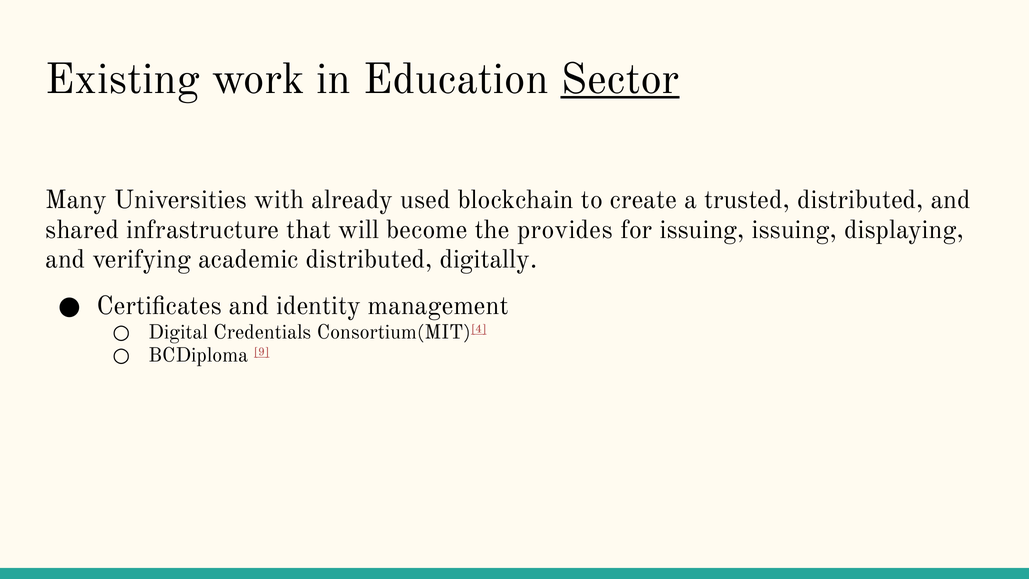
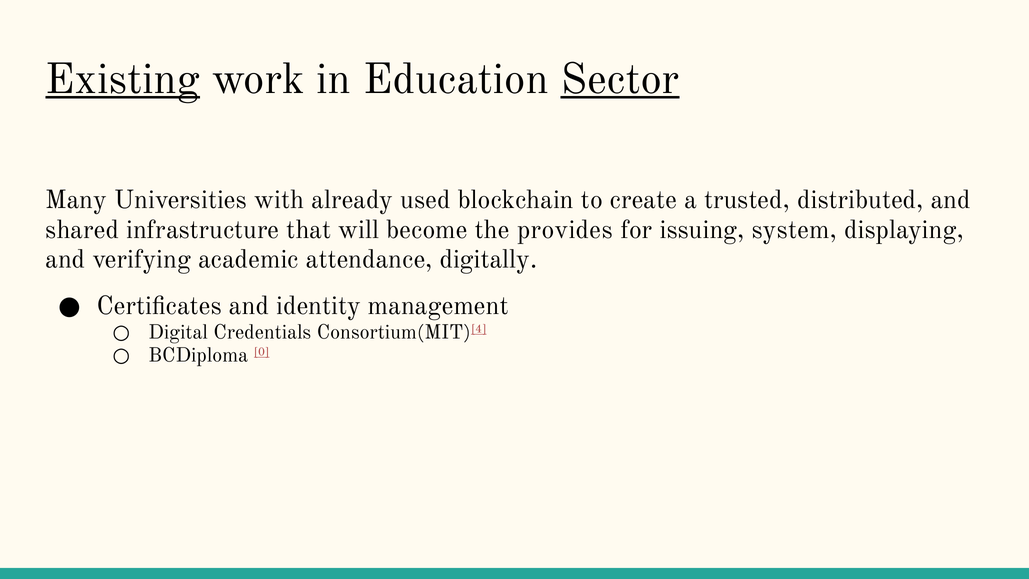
Existing underline: none -> present (123, 79)
issuing issuing: issuing -> system (794, 229)
academic distributed: distributed -> attendance (369, 259)
9: 9 -> 0 (262, 352)
